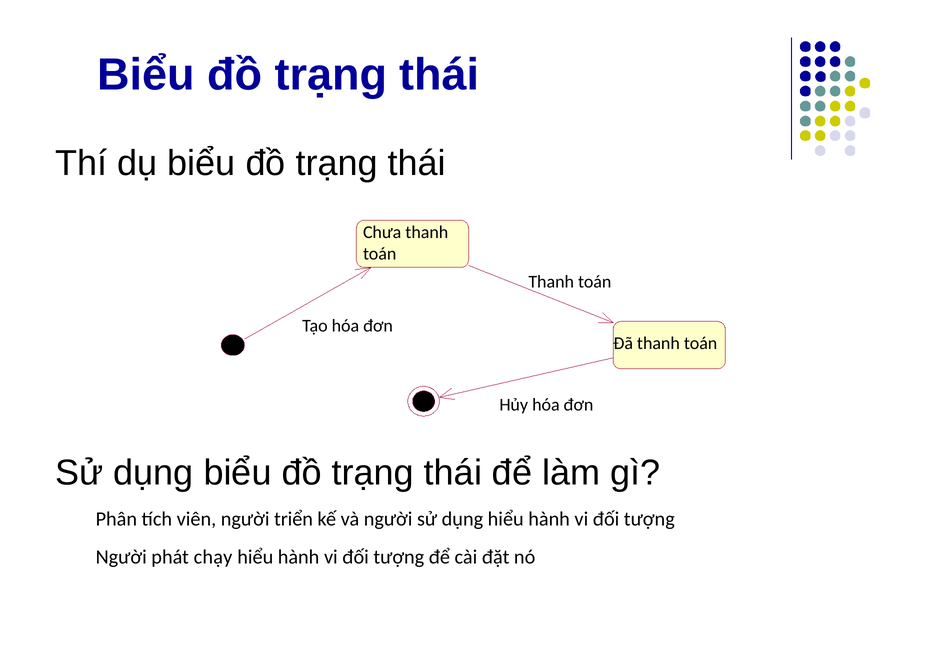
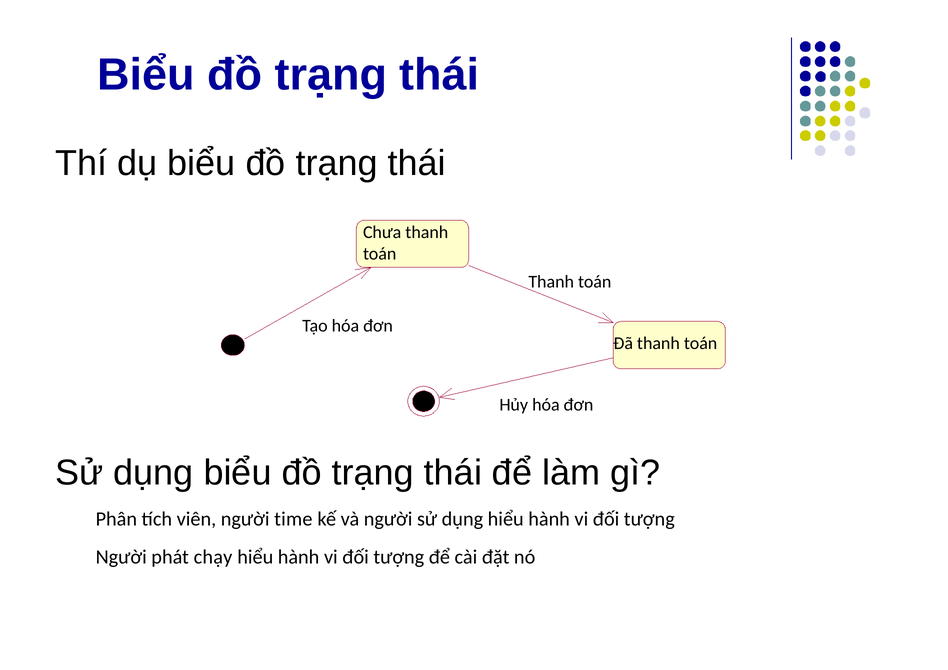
triển: triển -> time (293, 519)
